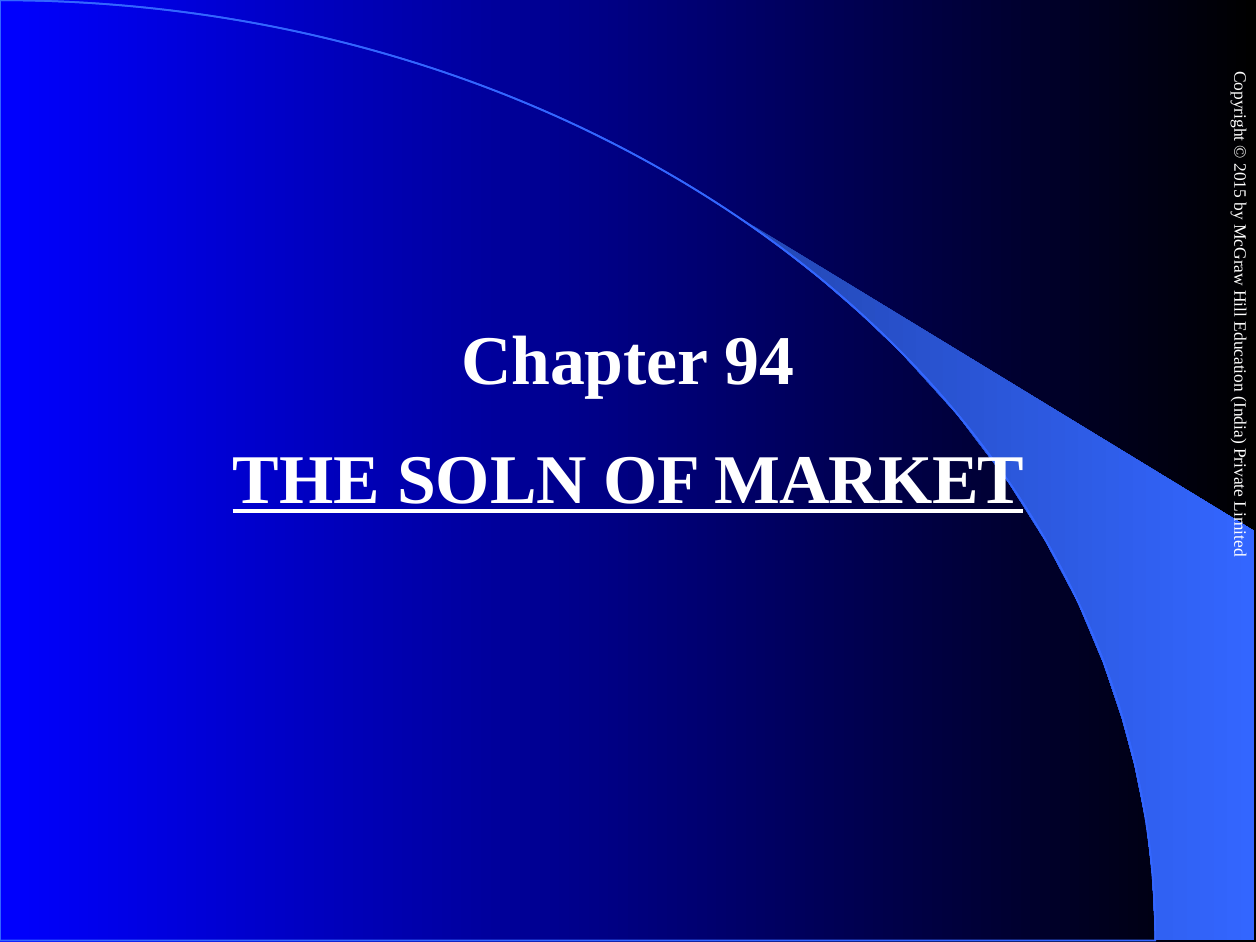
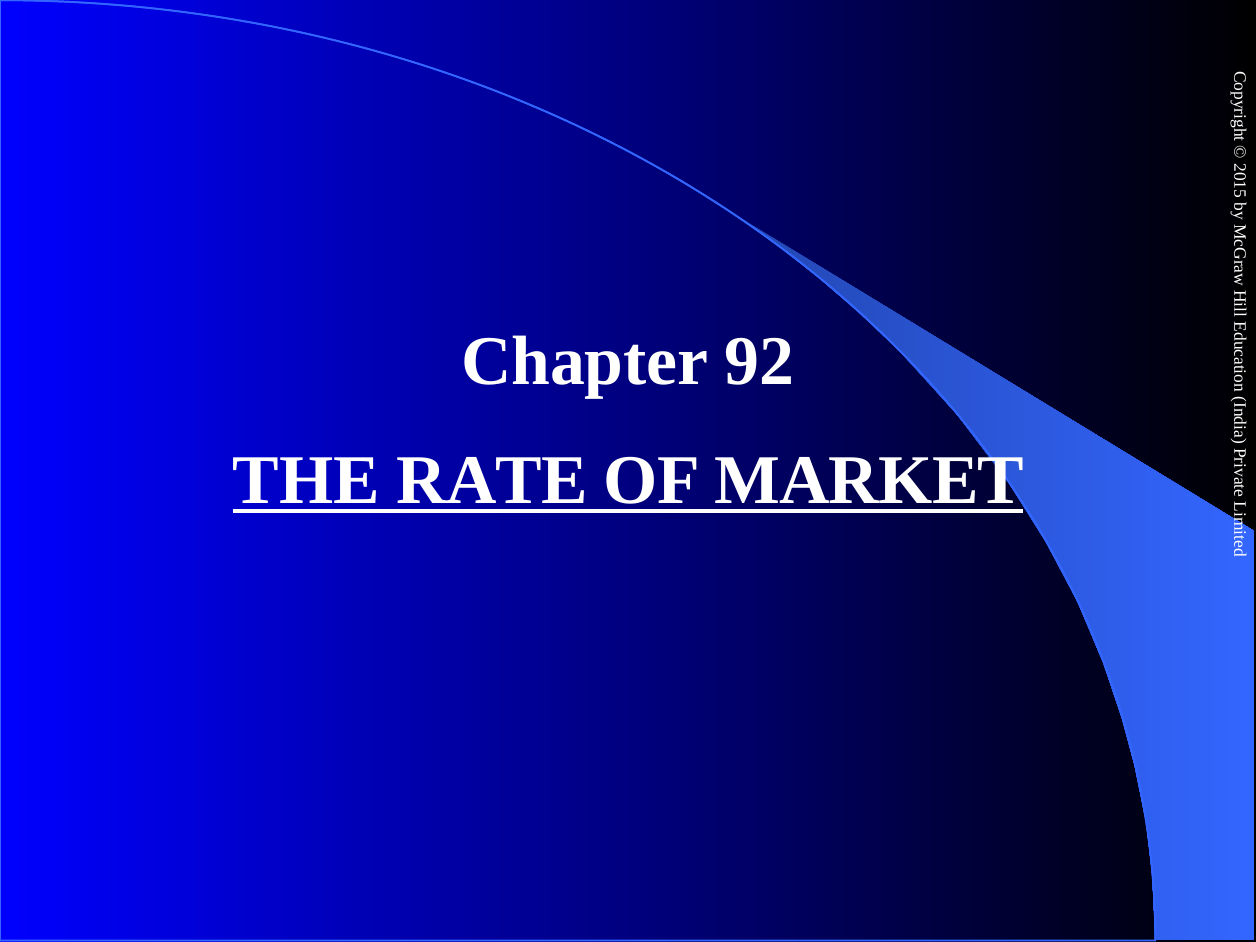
94: 94 -> 92 (760, 362)
SOLN: SOLN -> RATE (492, 480)
